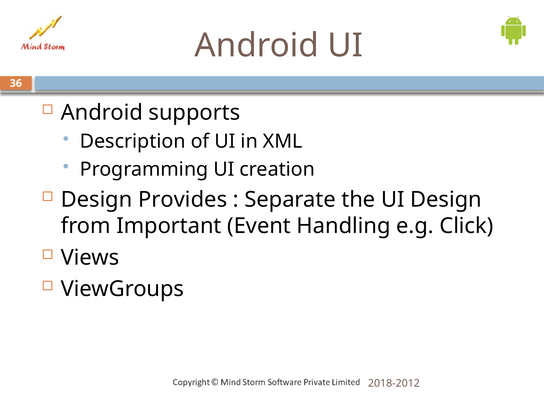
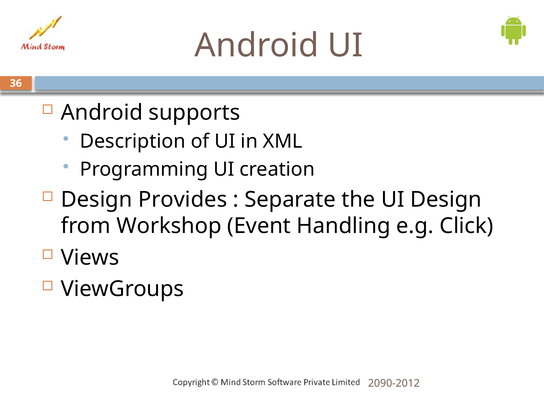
Important: Important -> Workshop (169, 226)
2018-2012: 2018-2012 -> 2090-2012 (394, 383)
